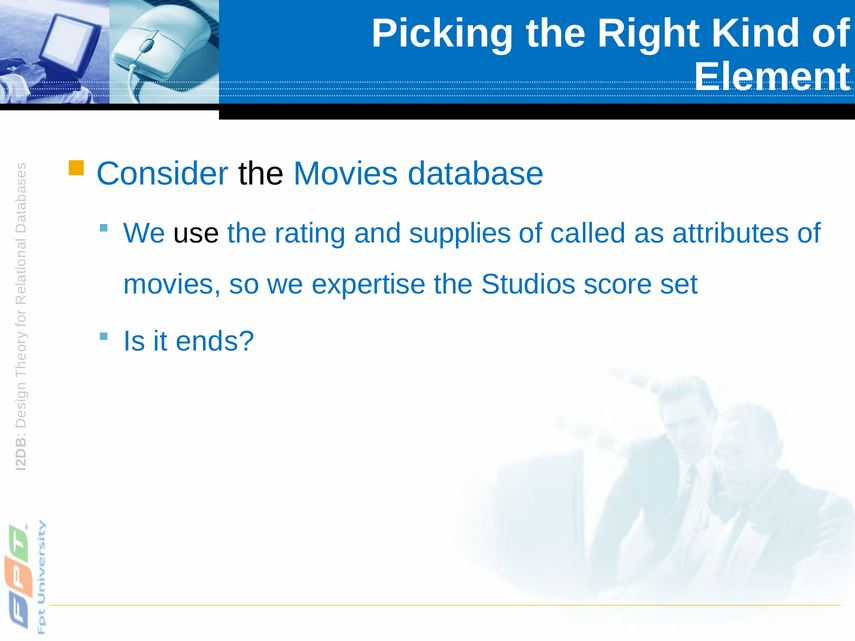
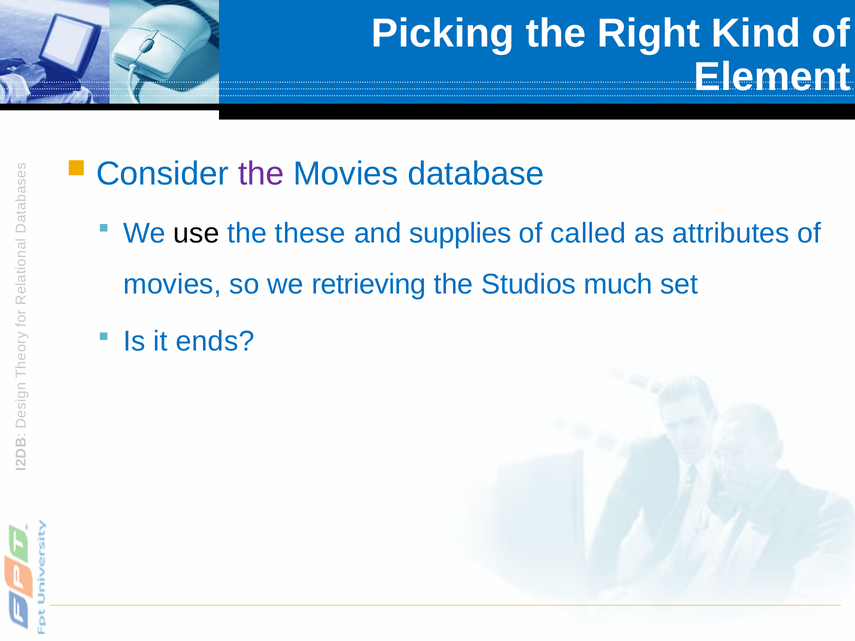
the colour: black -> purple (261, 174)
rating: rating -> these (310, 233)
expertise: expertise -> retrieving (369, 285)
score: score -> much (618, 285)
